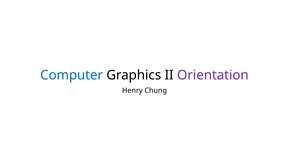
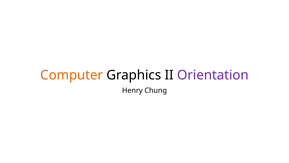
Computer colour: blue -> orange (72, 75)
